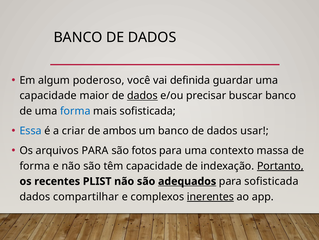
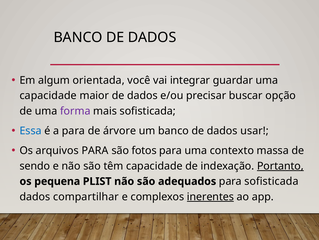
poderoso: poderoso -> orientada (99, 80)
definida: definida -> integrar (190, 80)
dados underline: present -> none (142, 95)
buscar banco: banco -> opção (281, 95)
forma colour: blue -> purple (75, 111)
a criar: criar -> para (73, 130)
ambos: ambos -> árvore (120, 130)
forma: forma -> sendo (35, 166)
recentes: recentes -> pequena (57, 181)
adequados underline: present -> none (187, 181)
